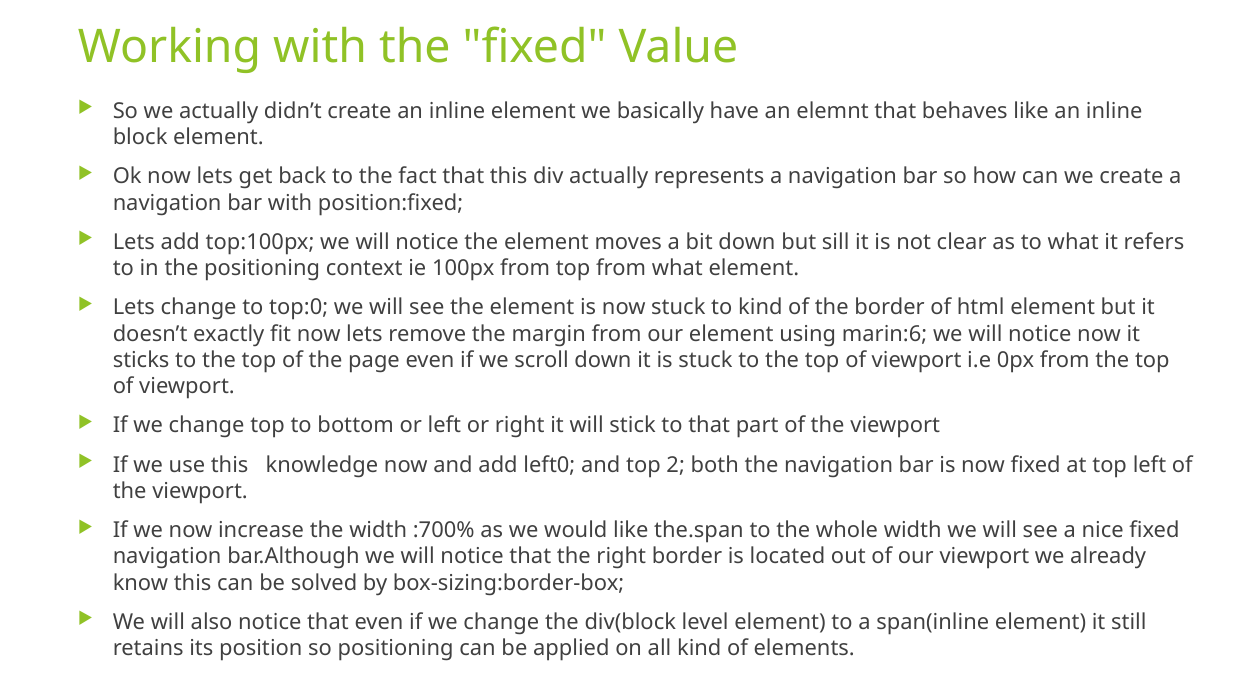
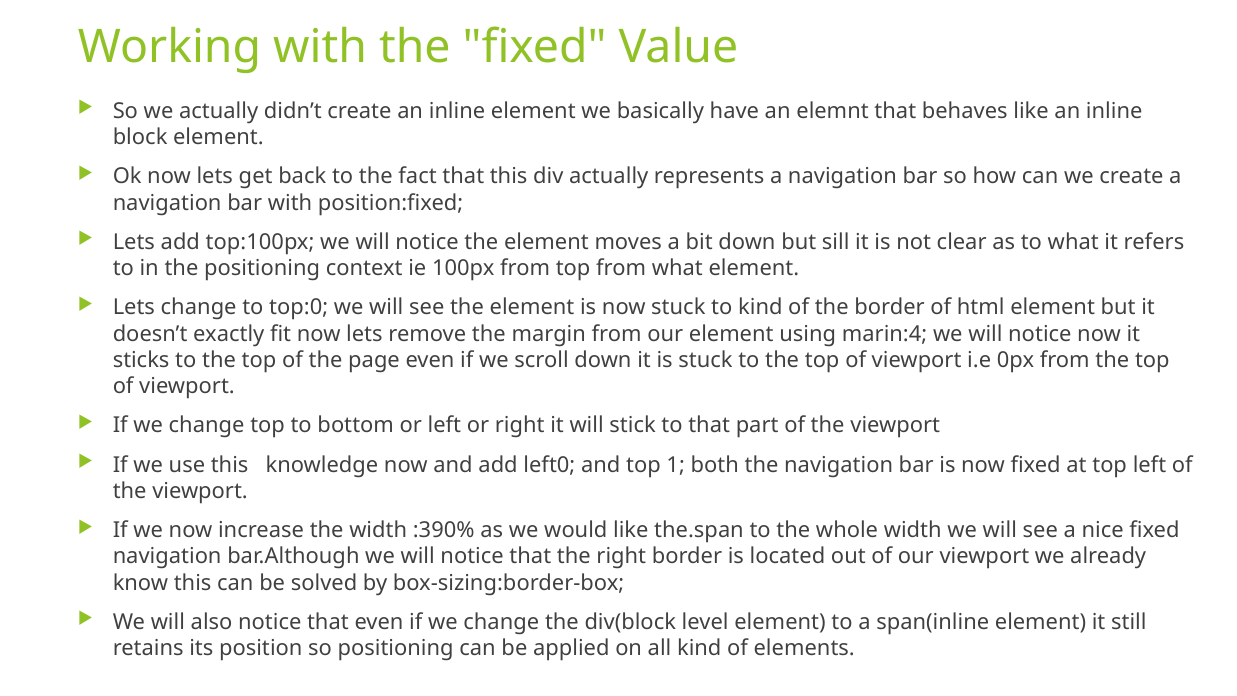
marin:6: marin:6 -> marin:4 (885, 334)
2: 2 -> 1 (676, 465)
:700%: :700% -> :390% (444, 530)
